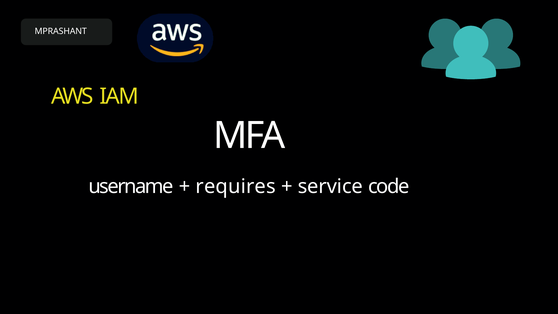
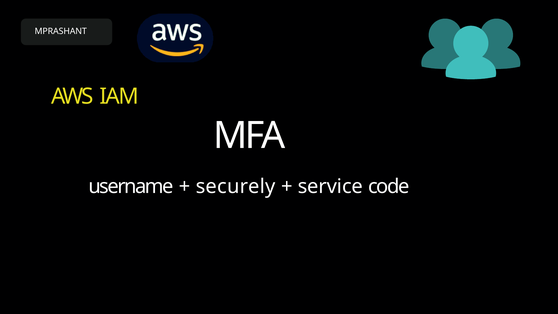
requires: requires -> securely (236, 186)
